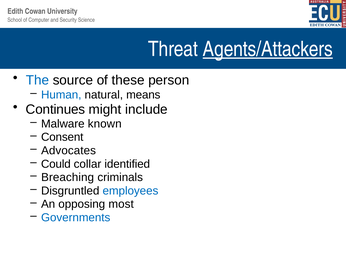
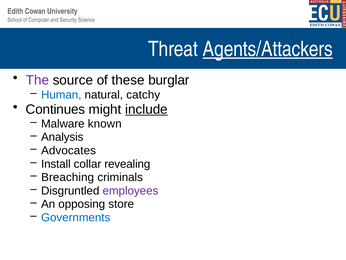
The colour: blue -> purple (38, 80)
person: person -> burglar (169, 80)
means: means -> catchy (143, 95)
include underline: none -> present (146, 109)
Consent: Consent -> Analysis (62, 137)
Could: Could -> Install (56, 164)
identified: identified -> revealing (127, 164)
employees colour: blue -> purple (130, 190)
most: most -> store (121, 204)
